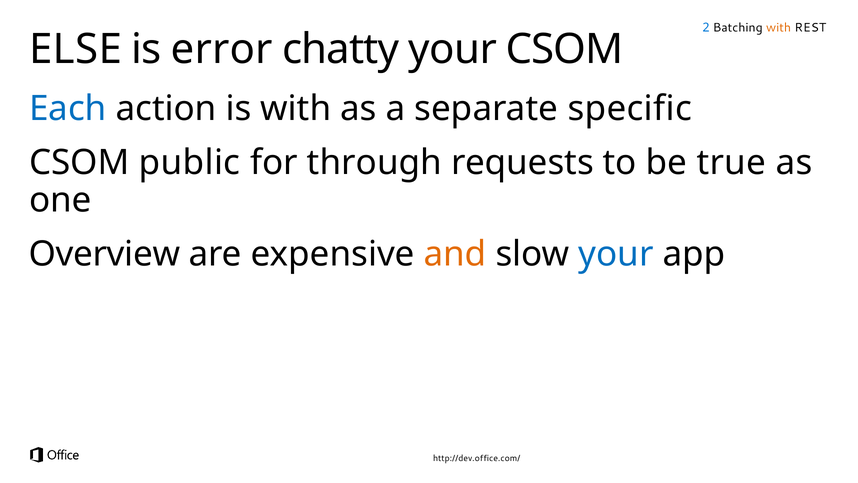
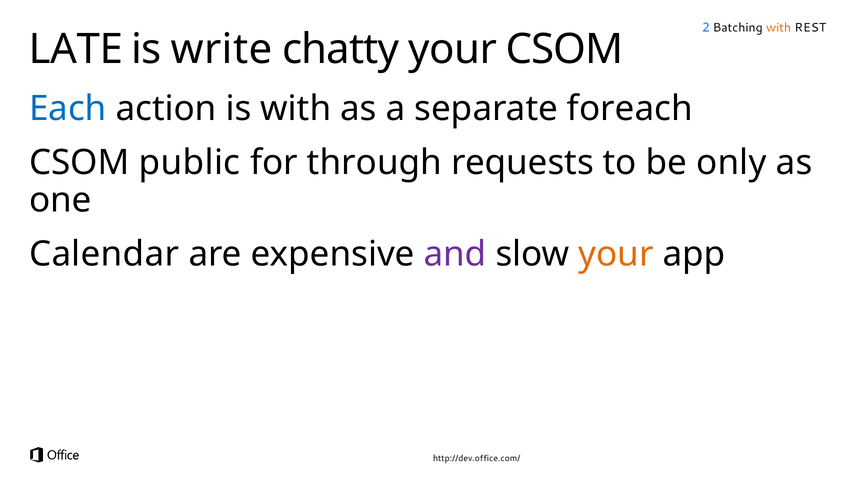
ELSE: ELSE -> LATE (76, 49)
error: error -> write (222, 49)
specific: specific -> foreach (630, 109)
true: true -> only (731, 162)
Overview: Overview -> Calendar (104, 254)
and colour: orange -> purple (455, 254)
your colour: blue -> orange (616, 254)
